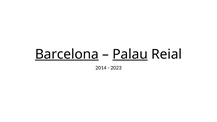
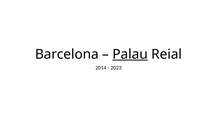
Barcelona underline: present -> none (67, 54)
